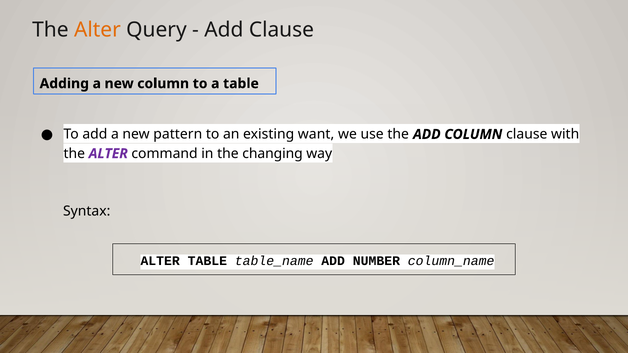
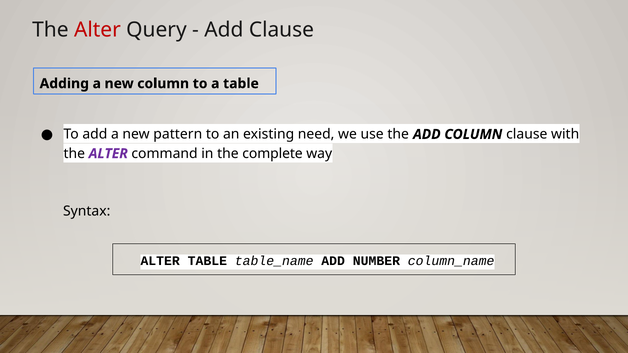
Alter colour: orange -> red (97, 30)
want: want -> need (316, 134)
changing: changing -> complete (273, 154)
